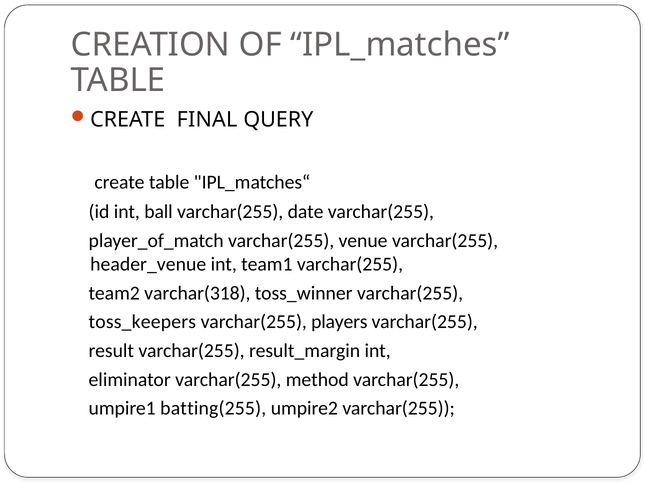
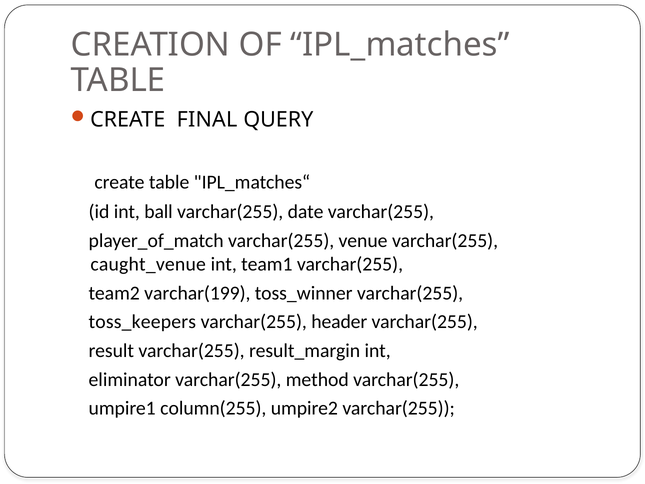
header_venue: header_venue -> caught_venue (148, 264)
varchar(318: varchar(318 -> varchar(199 (197, 293)
players: players -> header (339, 322)
batting(255: batting(255 -> column(255 (213, 408)
